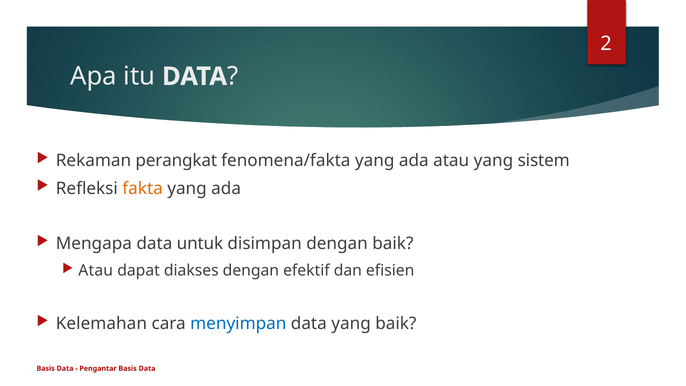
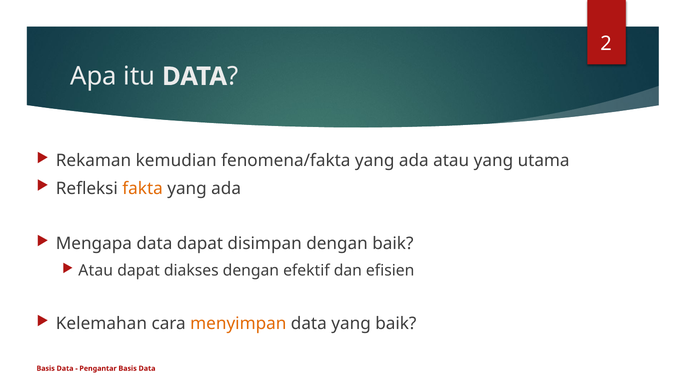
perangkat: perangkat -> kemudian (176, 161)
sistem: sistem -> utama (544, 161)
data untuk: untuk -> dapat (200, 244)
menyimpan colour: blue -> orange (238, 323)
